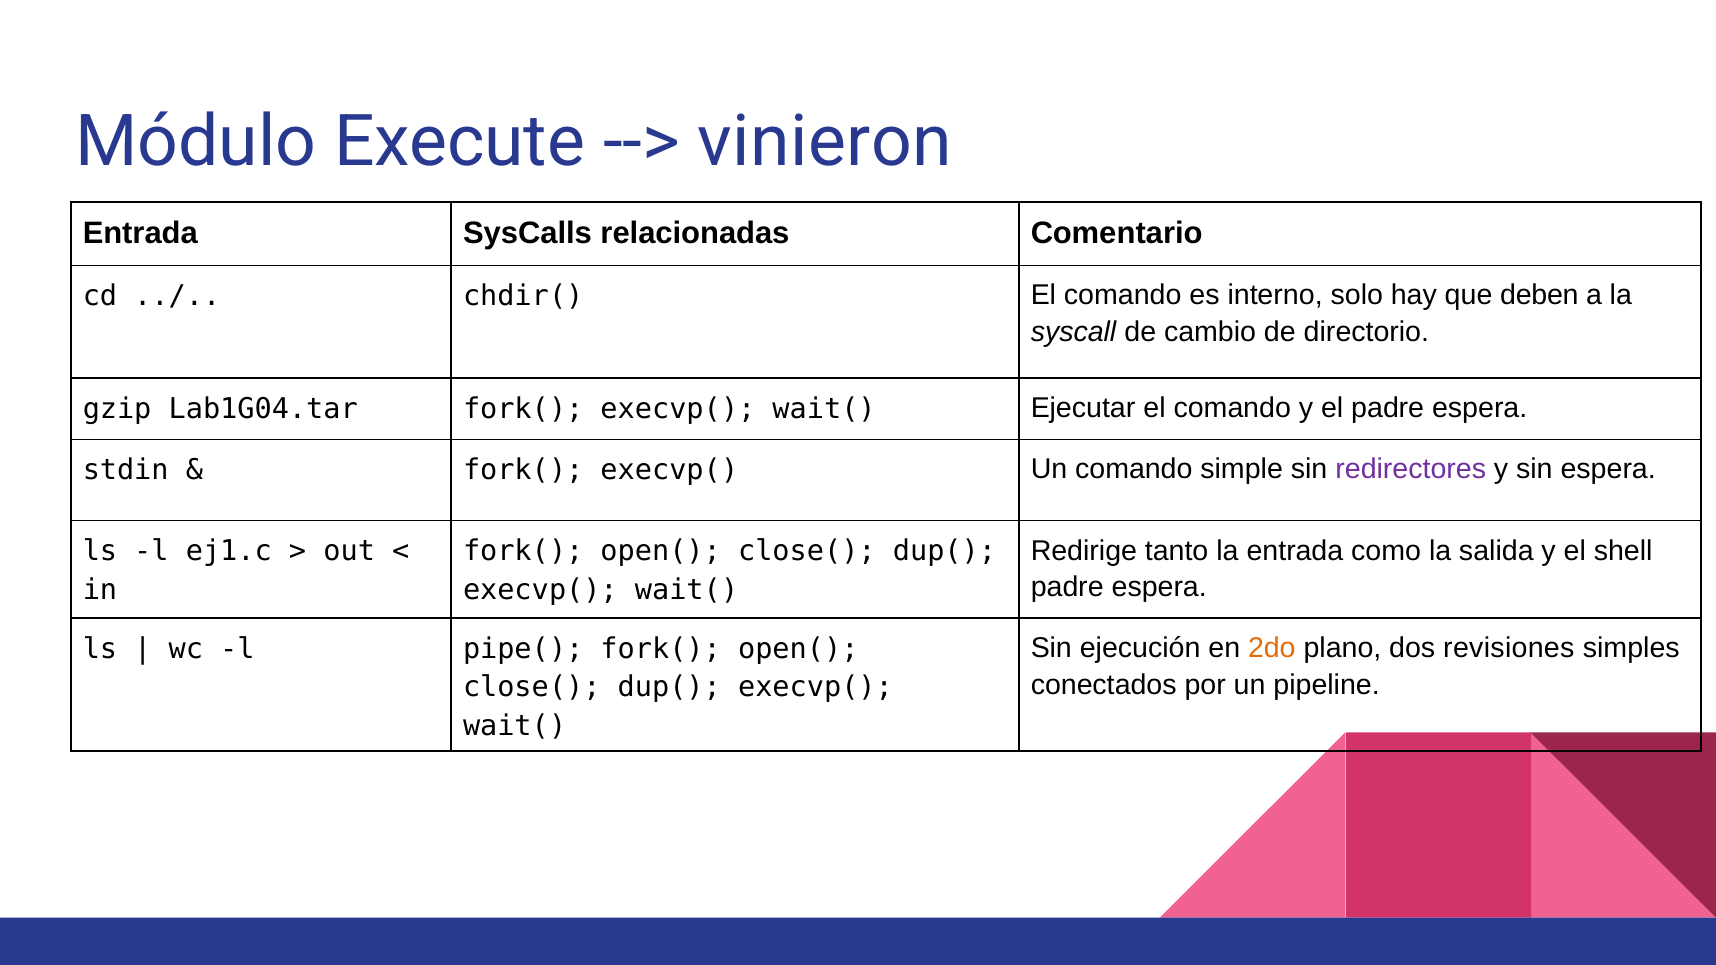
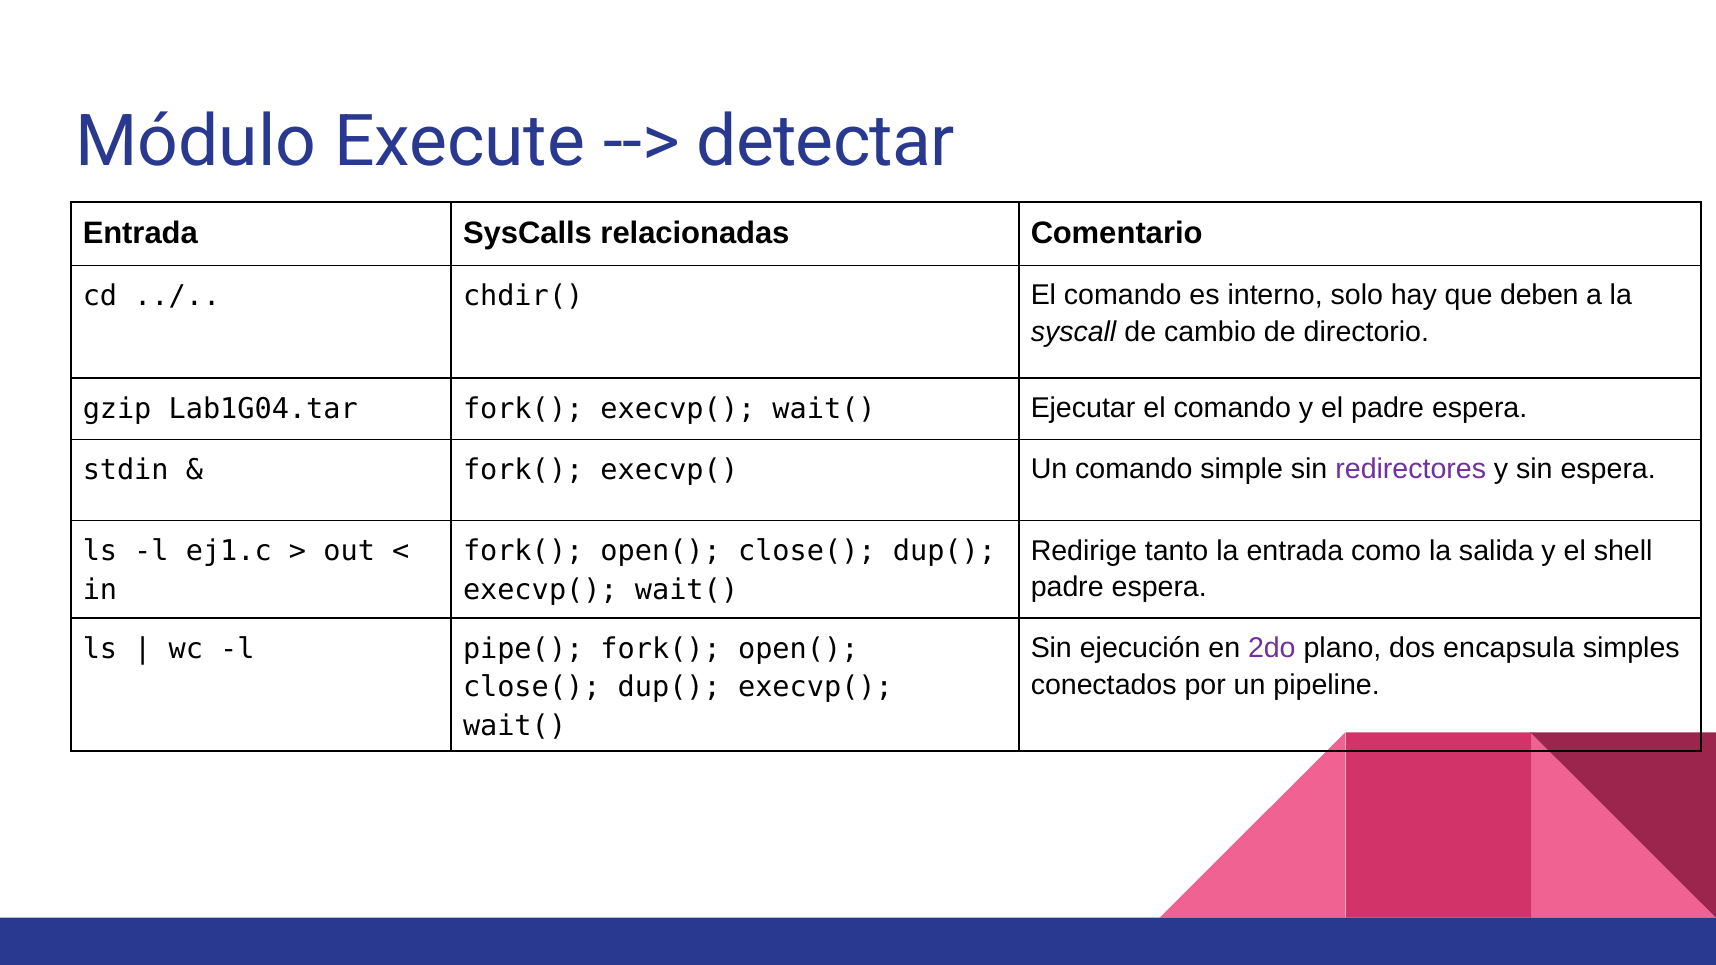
vinieron: vinieron -> detectar (826, 142)
2do colour: orange -> purple (1272, 648)
revisiones: revisiones -> encapsula (1509, 648)
